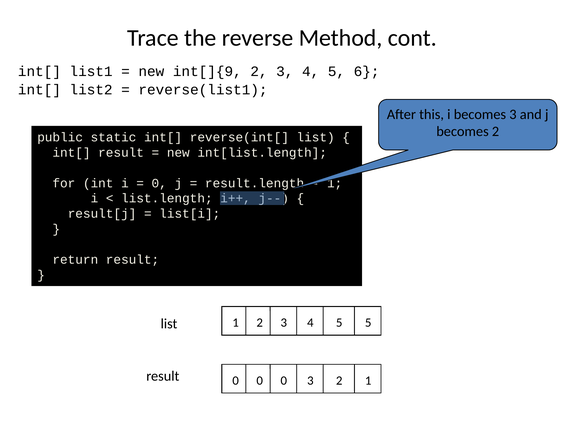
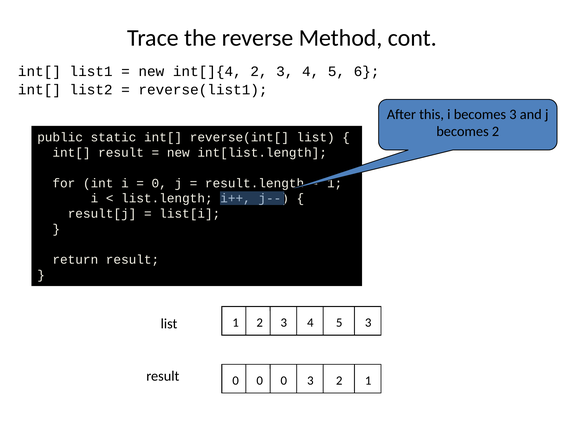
int[]{9: int[]{9 -> int[]{4 (207, 72)
5 5: 5 -> 3 (368, 323)
